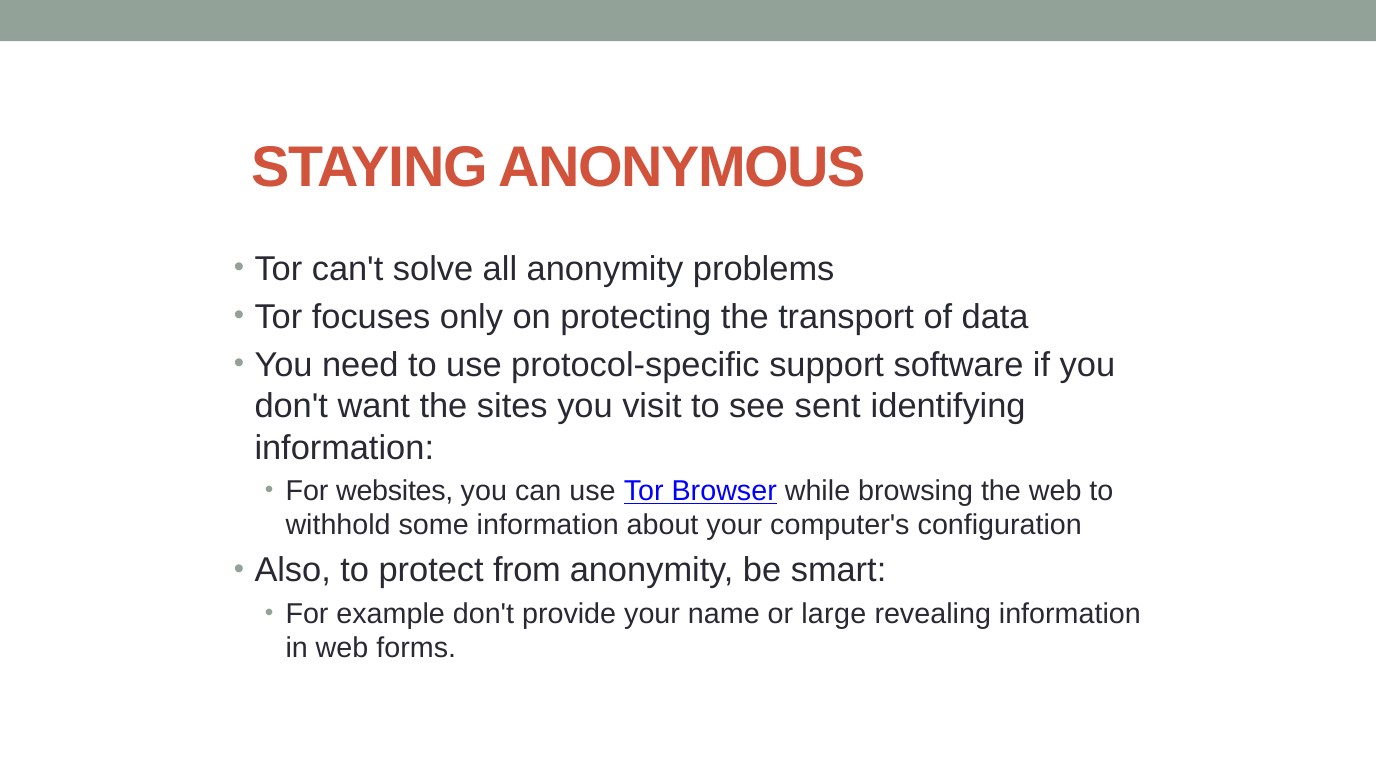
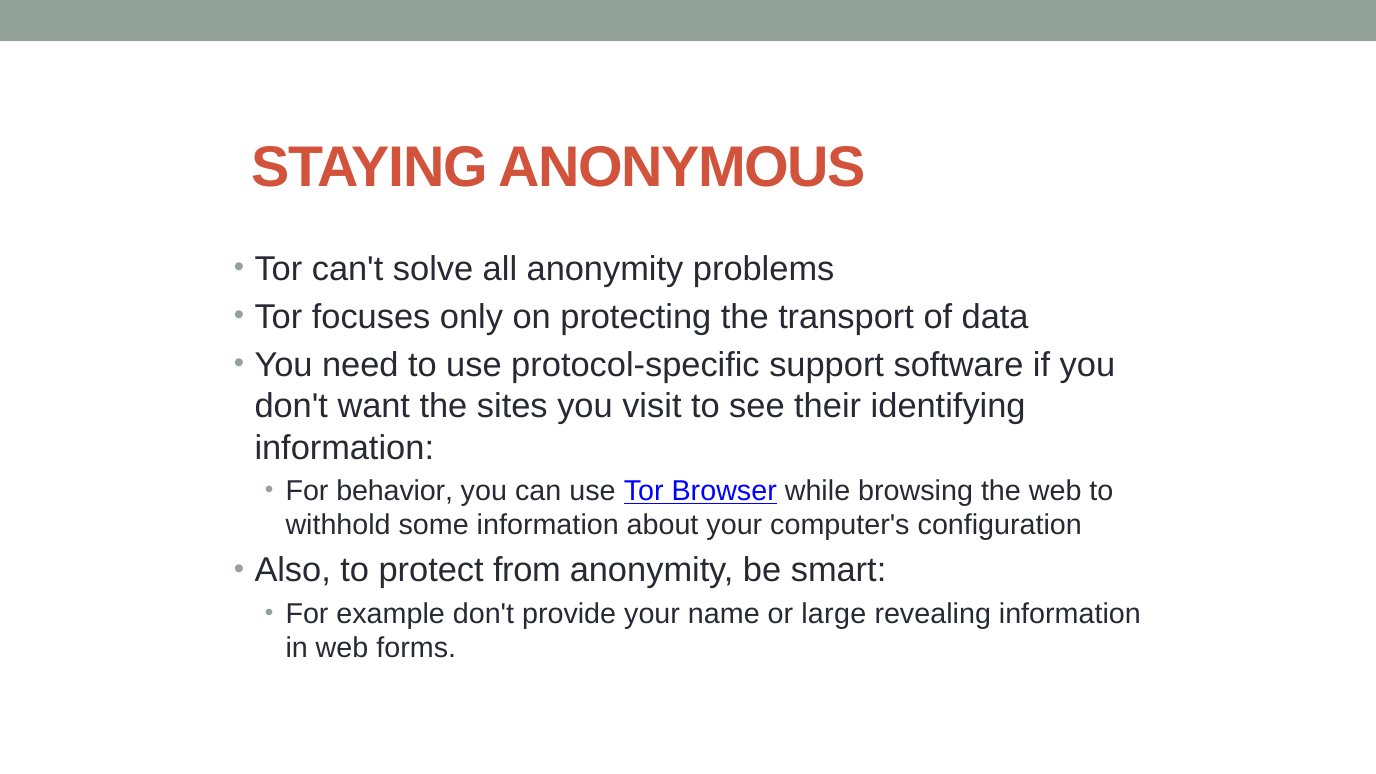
sent: sent -> their (828, 407)
websites: websites -> behavior (395, 491)
